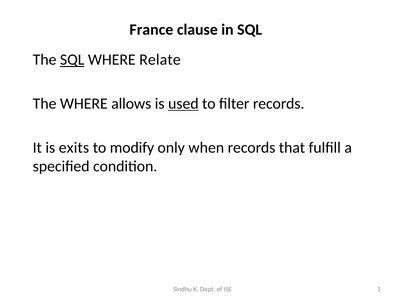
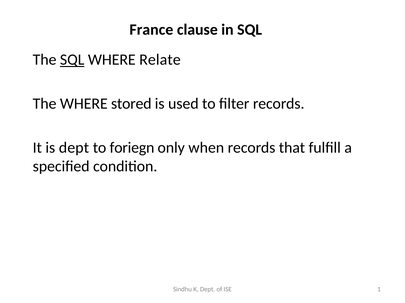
allows: allows -> stored (131, 104)
used underline: present -> none (183, 104)
is exits: exits -> dept (74, 148)
modify: modify -> foriegn (132, 148)
